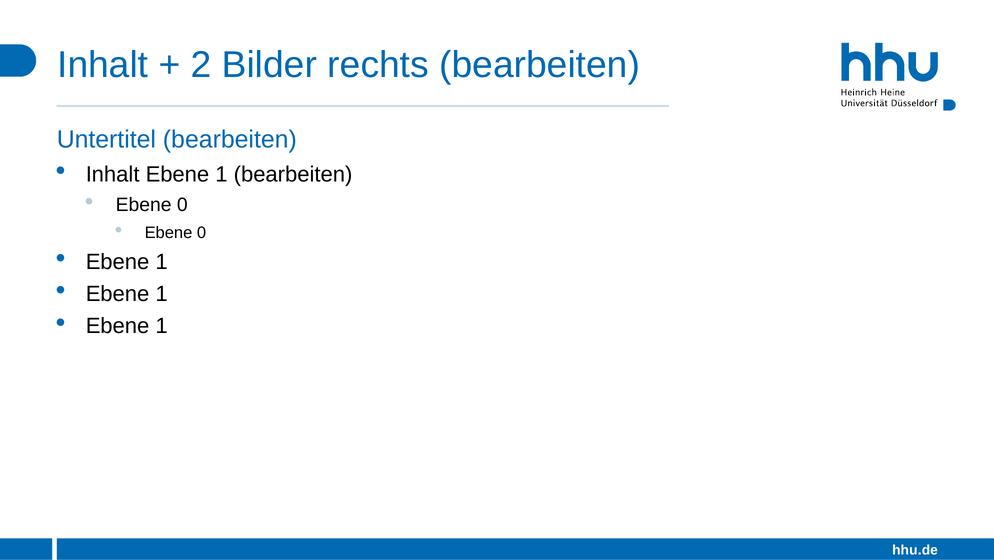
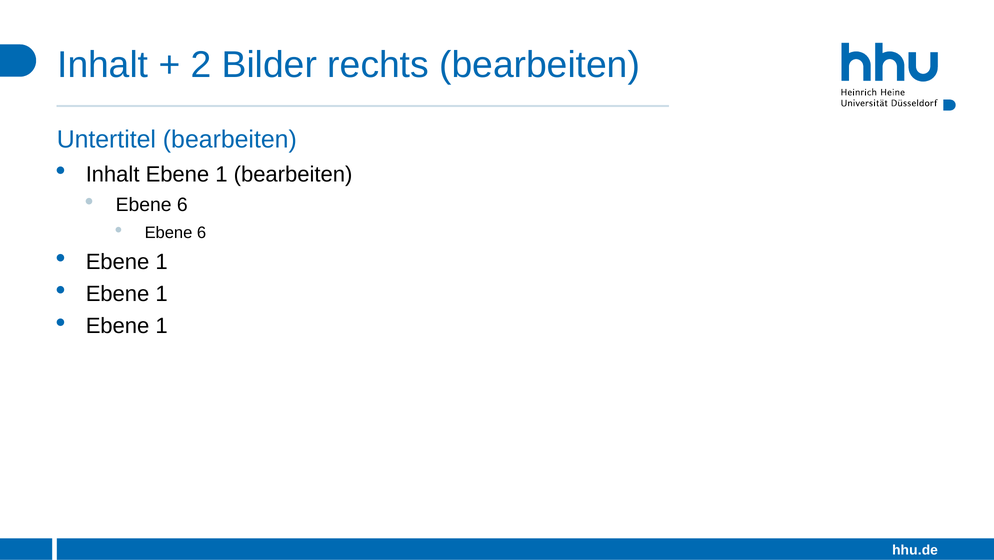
0: 0 -> 6 (182, 205)
0: 0 -> 6 (202, 233)
